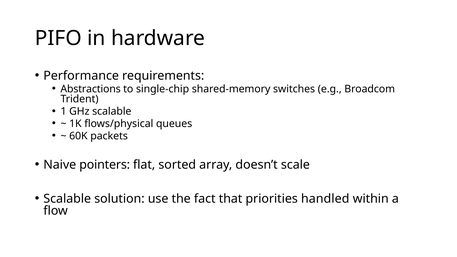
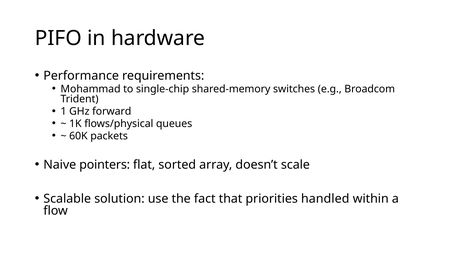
Abstractions: Abstractions -> Mohammad (91, 89)
GHz scalable: scalable -> forward (112, 111)
